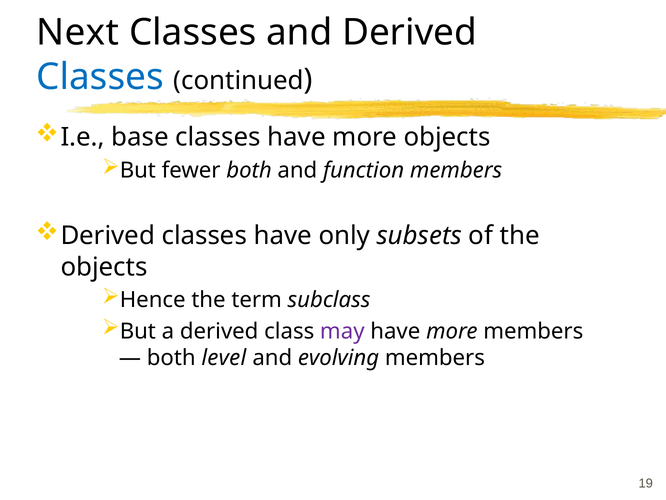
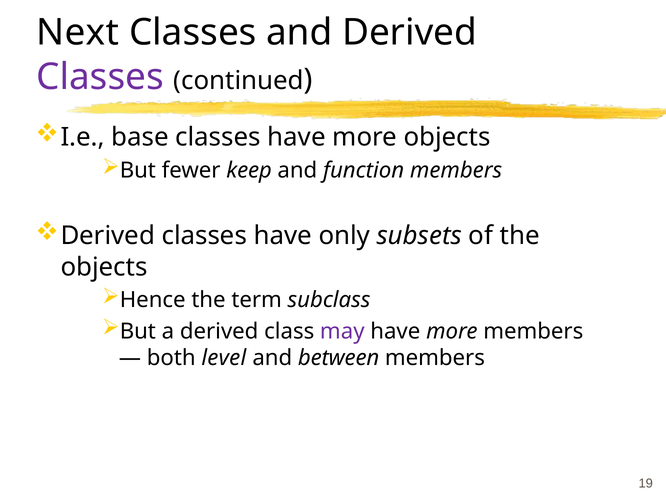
Classes colour: blue -> purple (100, 77)
fewer both: both -> keep (249, 170)
evolving: evolving -> between (339, 358)
